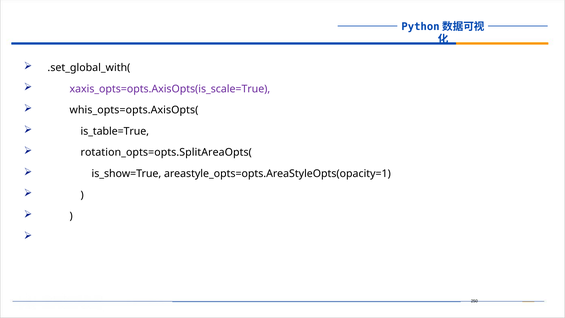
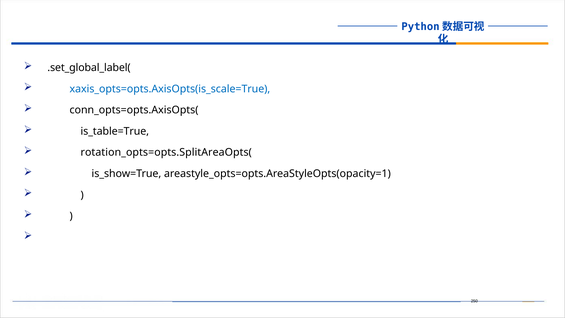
.set_global_with(: .set_global_with( -> .set_global_label( (89, 68)
xaxis_opts=opts.AxisOpts(is_scale=True colour: purple -> blue (170, 89)
whis_opts=opts.AxisOpts(: whis_opts=opts.AxisOpts( -> conn_opts=opts.AxisOpts( (134, 110)
